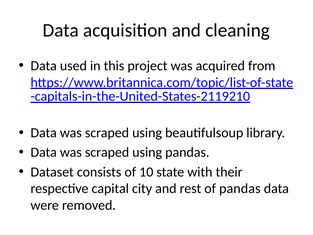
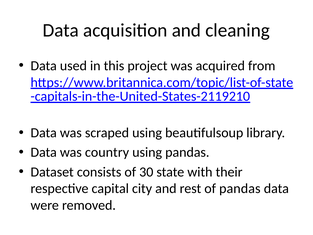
scraped: scraped -> country (107, 152)
10: 10 -> 30 (146, 172)
